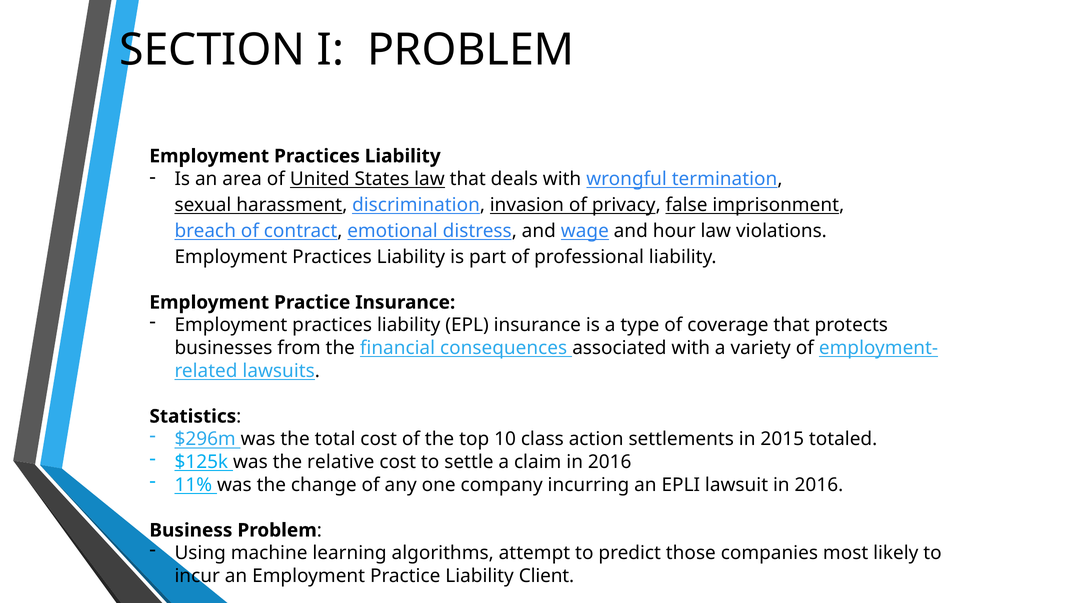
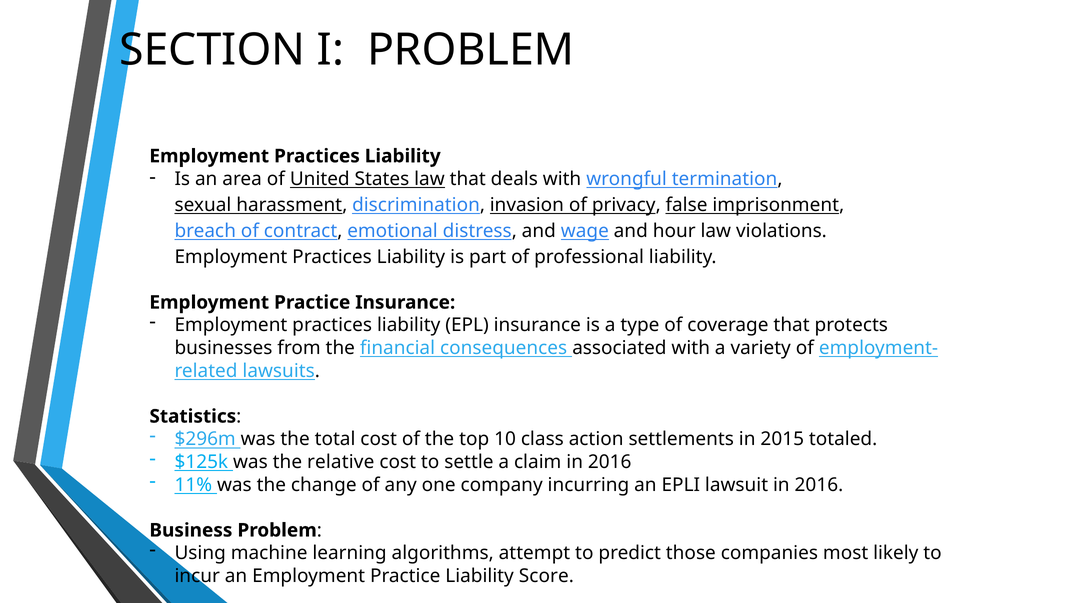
Client: Client -> Score (546, 576)
